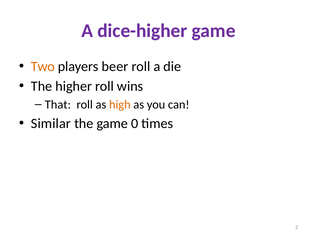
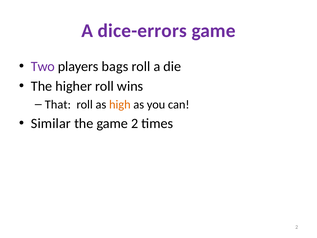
dice-higher: dice-higher -> dice-errors (142, 31)
Two colour: orange -> purple (43, 67)
beer: beer -> bags (115, 67)
game 0: 0 -> 2 (135, 123)
